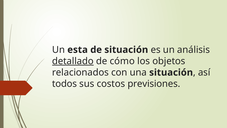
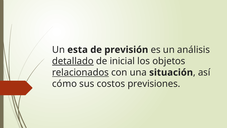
de situación: situación -> previsión (126, 50)
cómo: cómo -> inicial (122, 61)
relacionados underline: none -> present (80, 72)
todos: todos -> cómo (65, 84)
